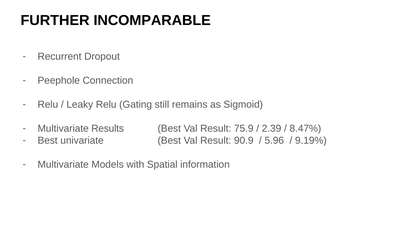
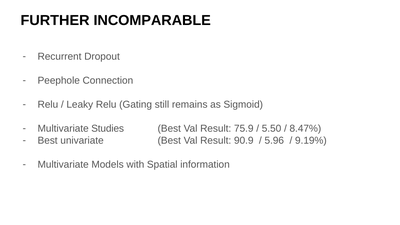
Results: Results -> Studies (108, 129)
2.39: 2.39 -> 5.50 (272, 129)
